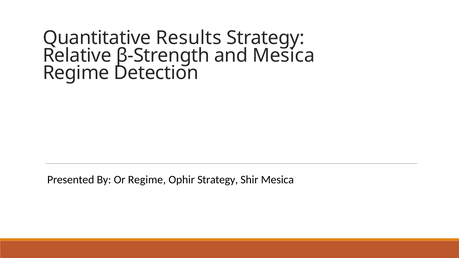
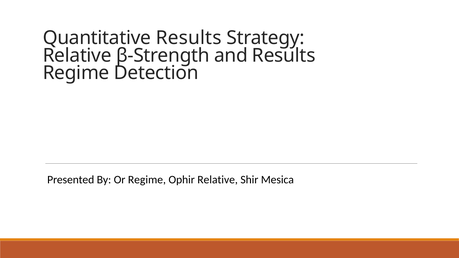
and Mesica: Mesica -> Results (284, 55)
Ophir Strategy: Strategy -> Relative (218, 180)
